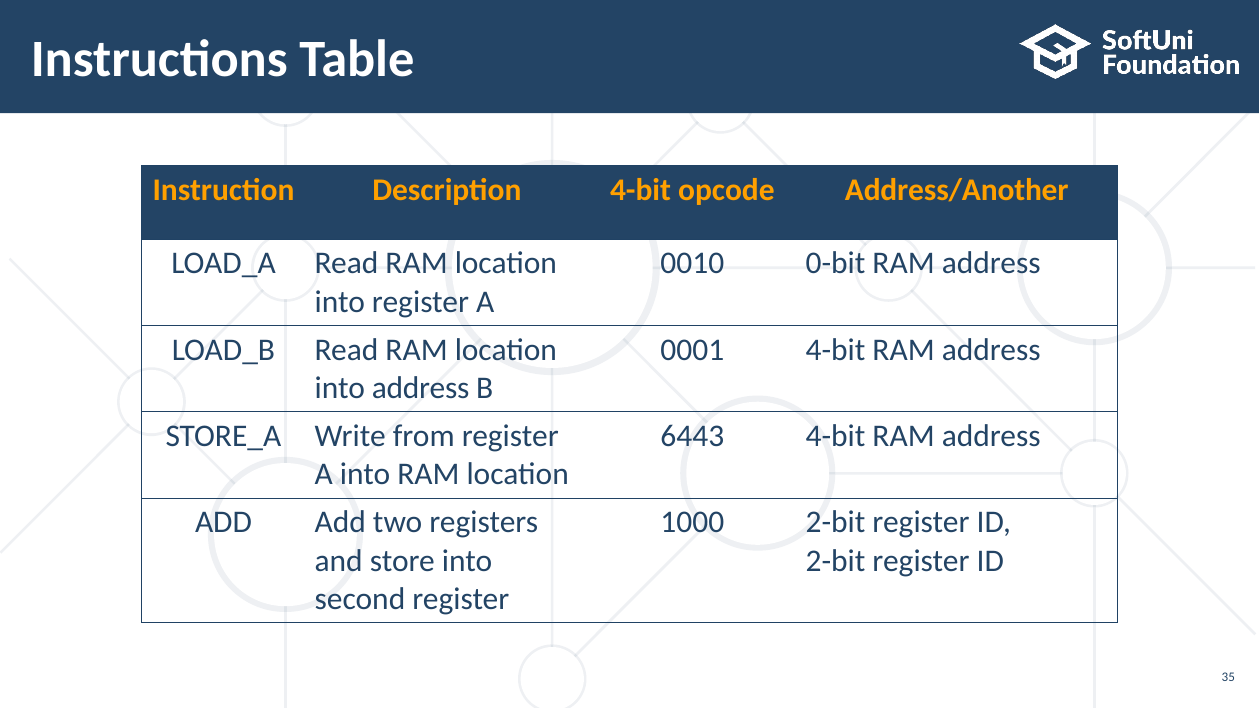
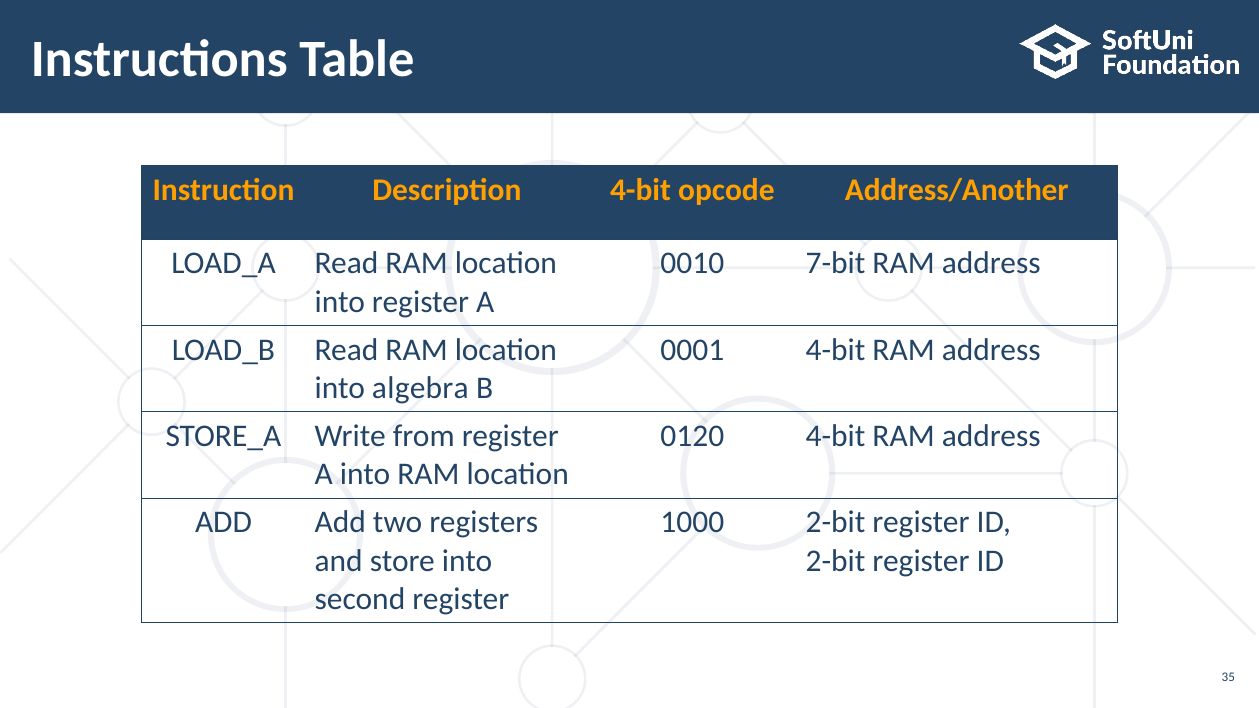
0-bit: 0-bit -> 7-bit (836, 264)
into address: address -> algebra (420, 388)
6443: 6443 -> 0120 (692, 436)
